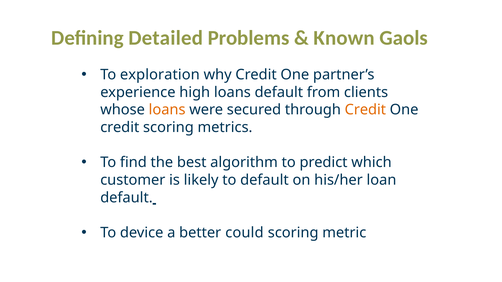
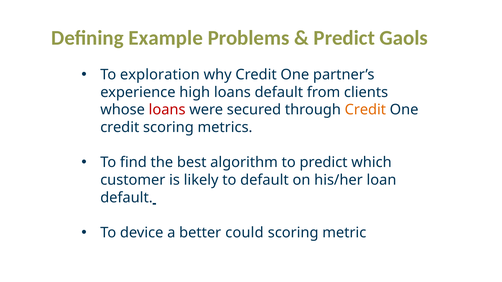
Detailed: Detailed -> Example (166, 38)
Known: Known -> Predict (344, 38)
loans colour: orange -> red (167, 110)
